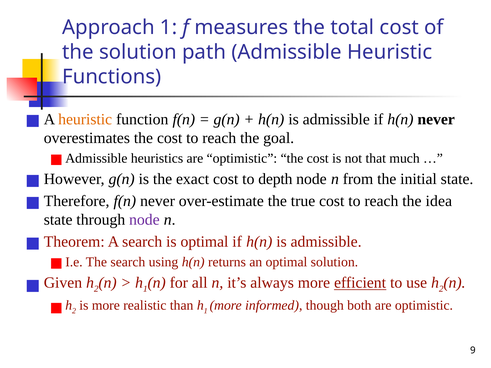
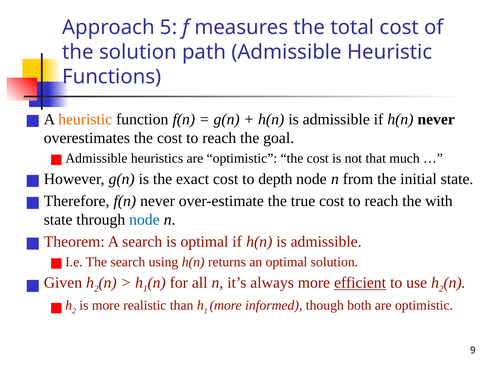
Approach 1: 1 -> 5 (169, 28)
idea: idea -> with (439, 201)
node colour: purple -> blue (144, 220)
